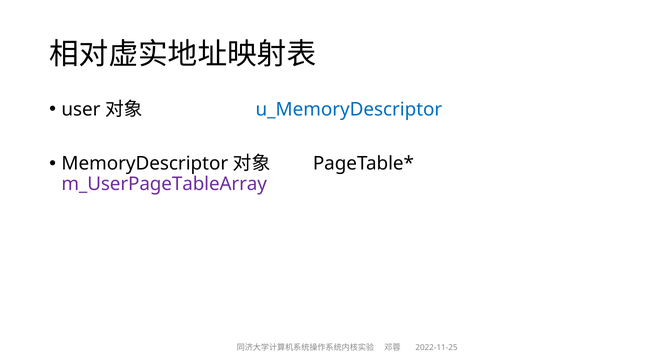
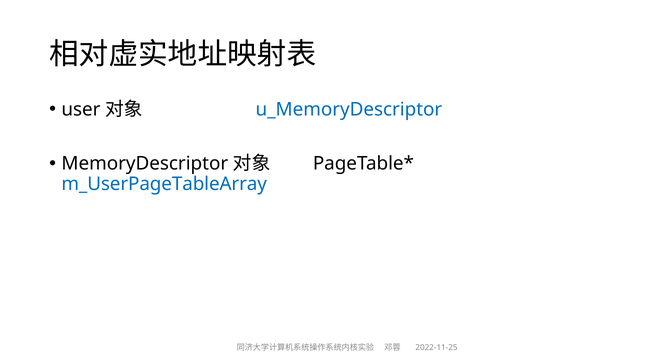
m_UserPageTableArray colour: purple -> blue (164, 184)
